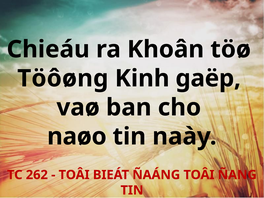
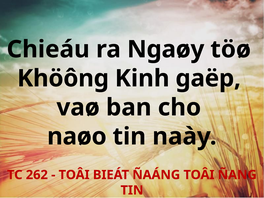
Khoân: Khoân -> Ngaøy (166, 49)
Töôøng: Töôøng -> Khöông (63, 78)
